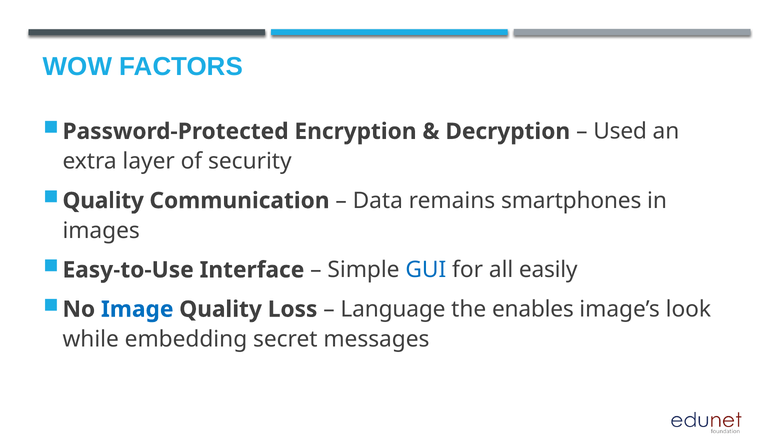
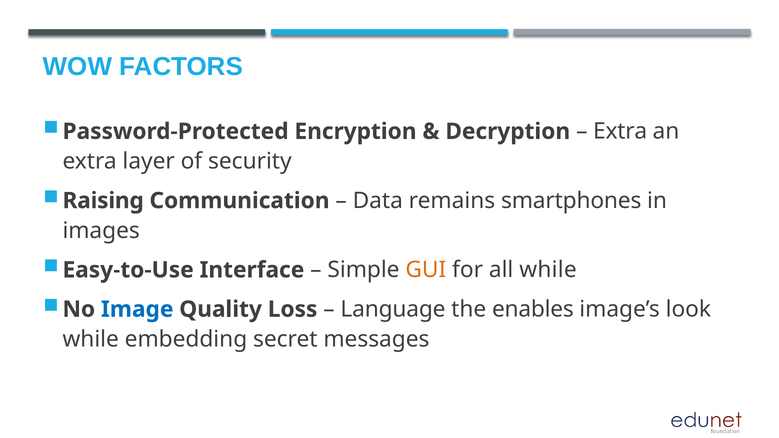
Used: Used -> Extra (620, 131)
Quality: Quality -> Raising (103, 201)
GUI colour: blue -> orange (426, 270)
all easily: easily -> while (548, 270)
